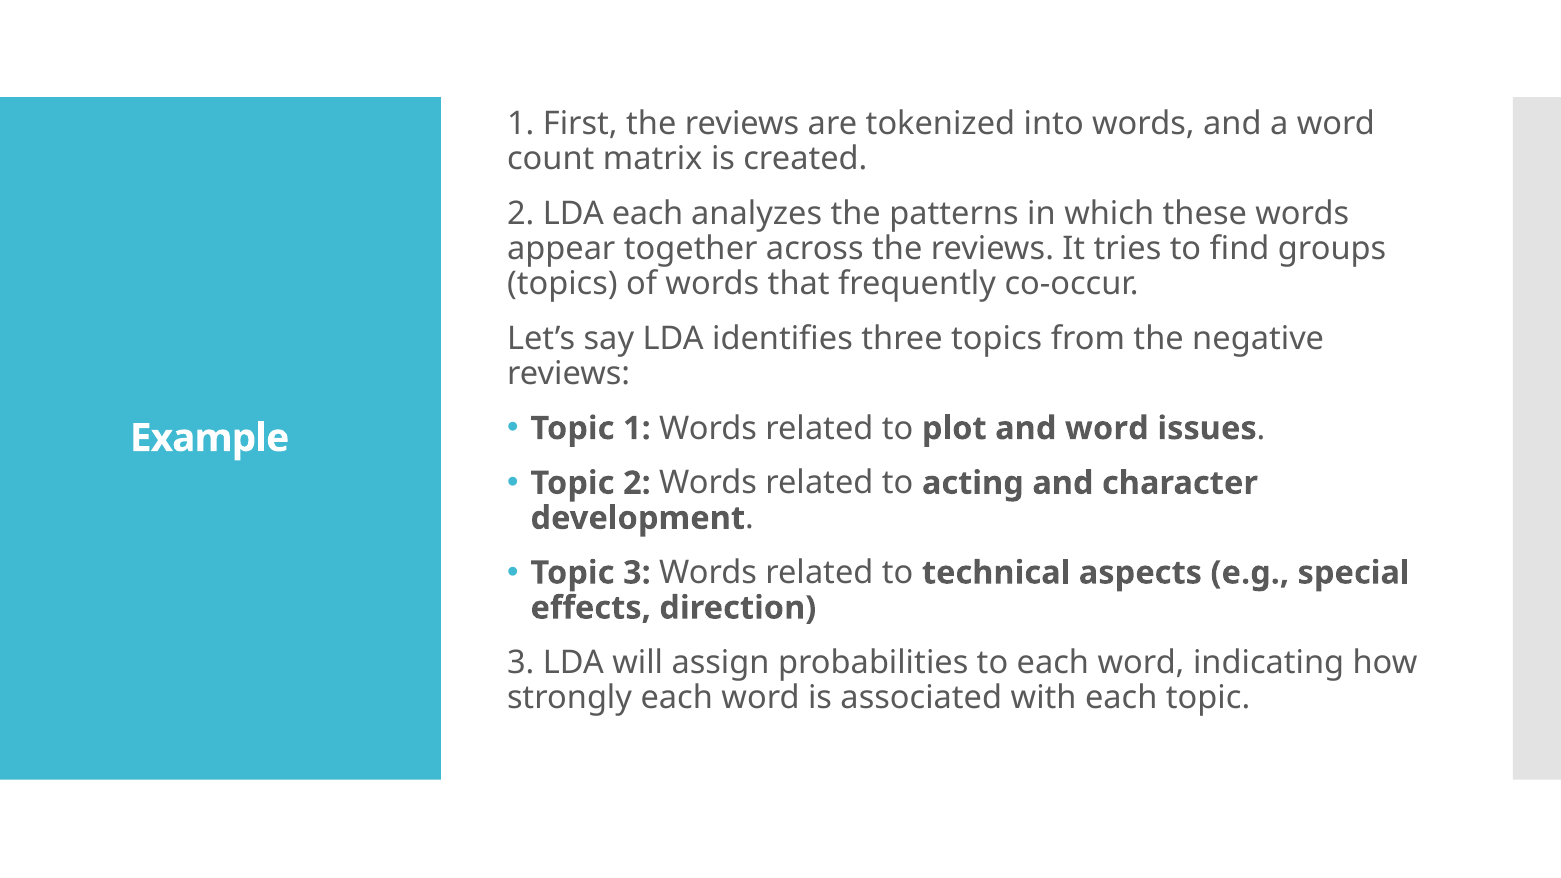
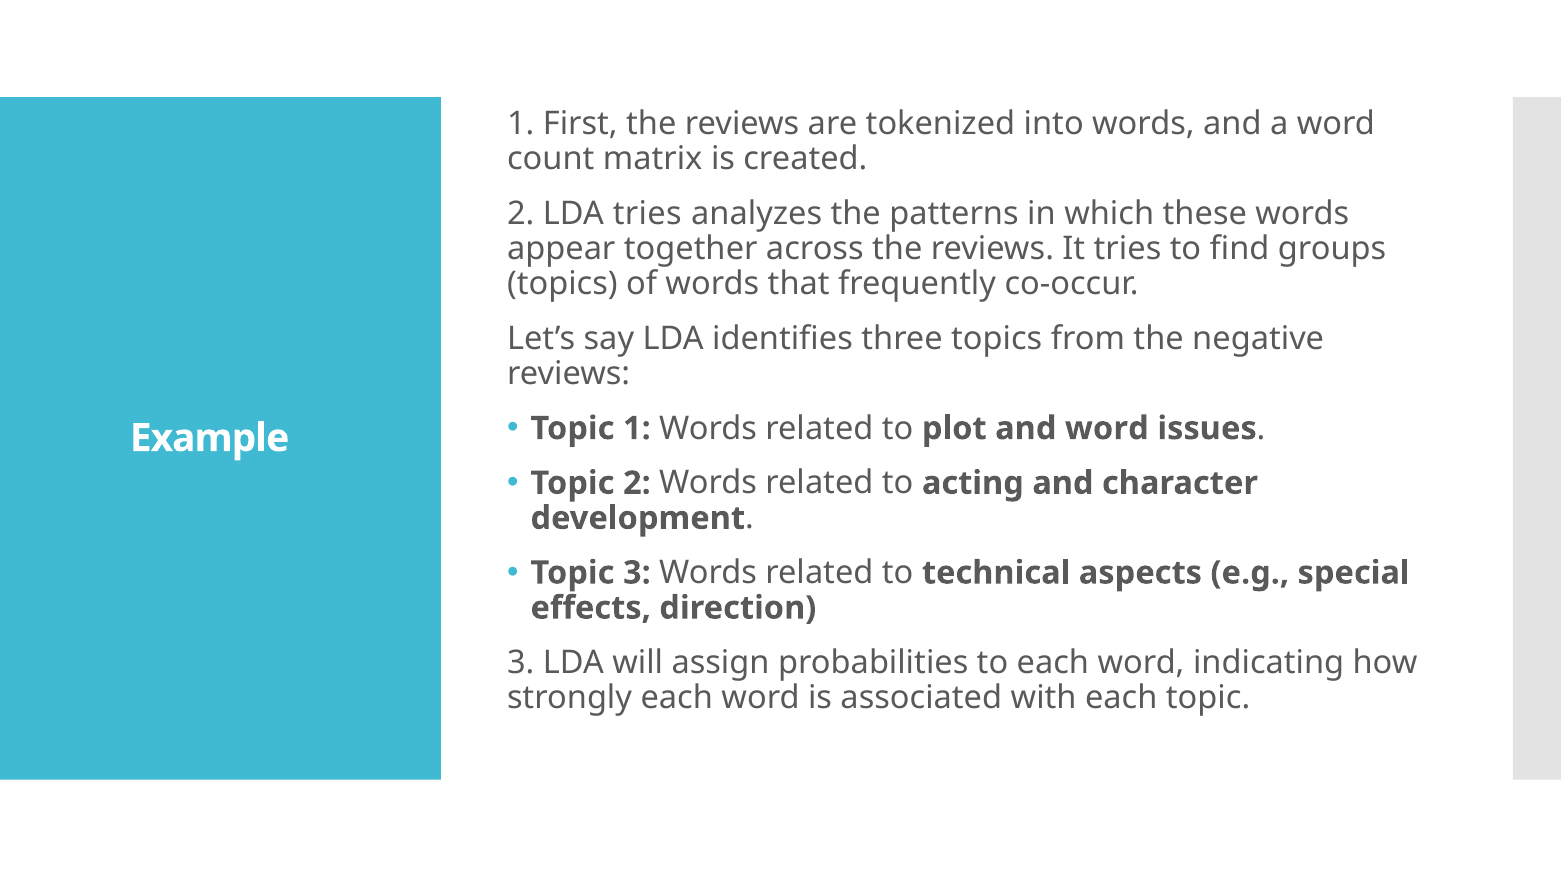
LDA each: each -> tries (647, 214)
